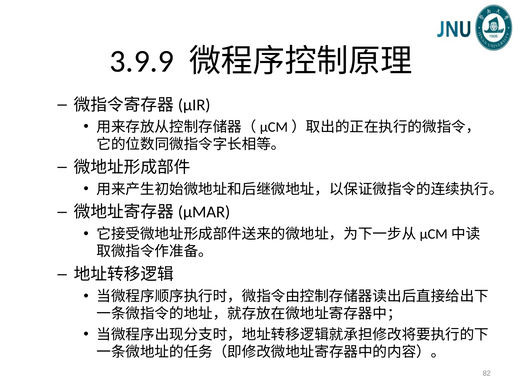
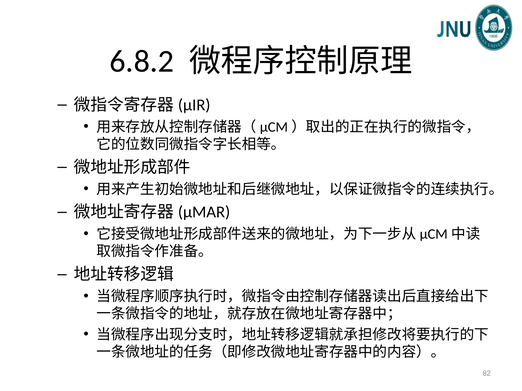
3.9.9: 3.9.9 -> 6.8.2 (142, 61)
